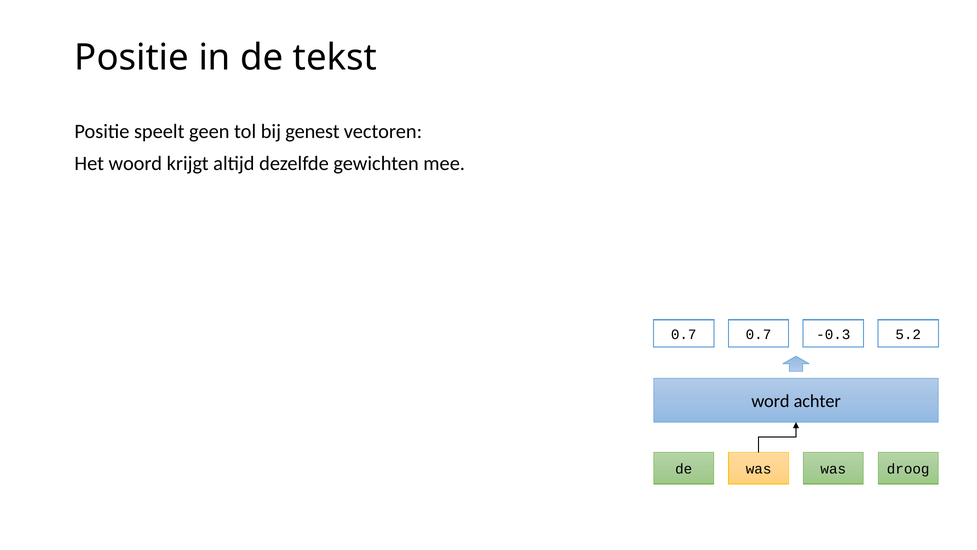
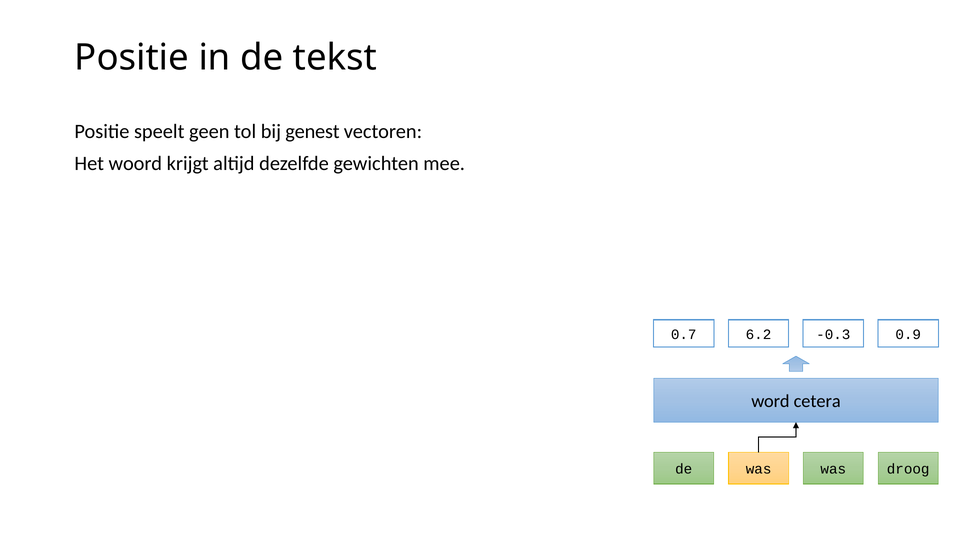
0.7 0.7: 0.7 -> 6.2 (759, 334)
5.2: 5.2 -> 0.9 (908, 334)
achter: achter -> cetera (817, 401)
